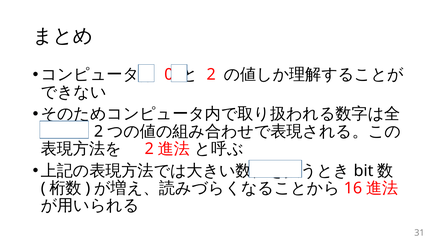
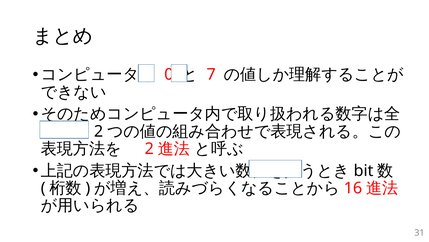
2: 2 -> 7 (211, 74)
